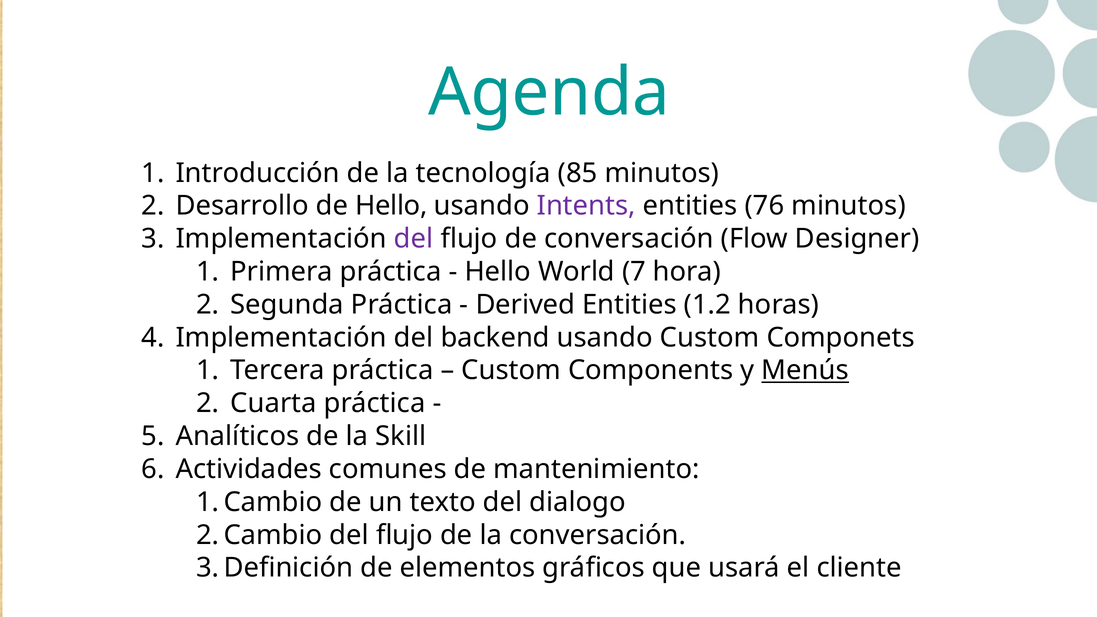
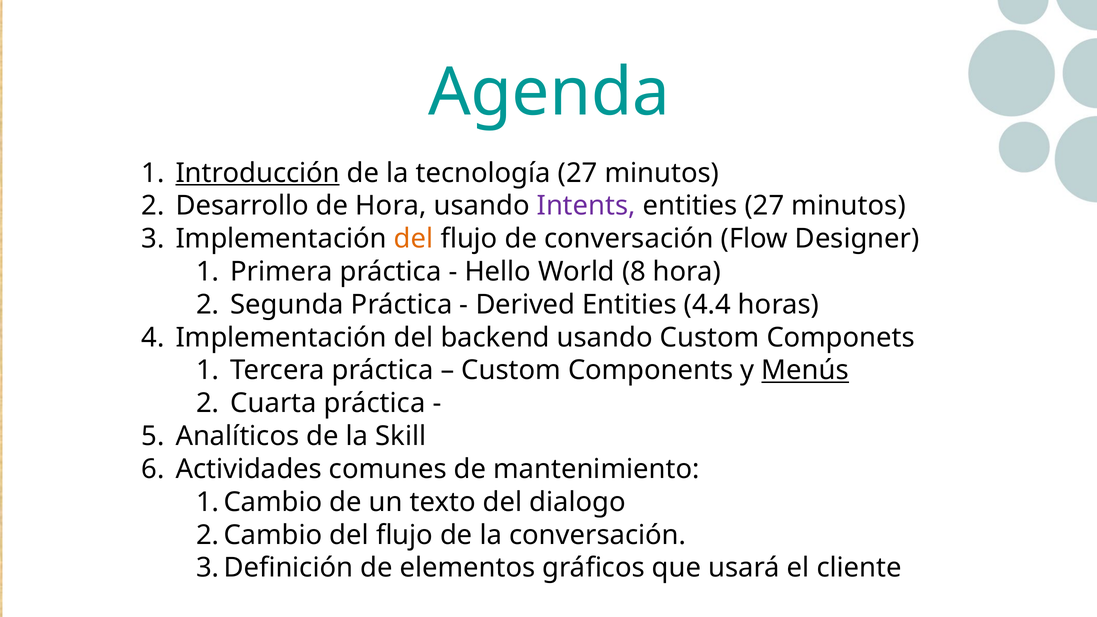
Introducción underline: none -> present (258, 173)
tecnología 85: 85 -> 27 (578, 173)
de Hello: Hello -> Hora (391, 206)
entities 76: 76 -> 27 (765, 206)
del colour: purple -> orange (414, 239)
7: 7 -> 8 (634, 272)
1.2: 1.2 -> 4.4 (707, 305)
